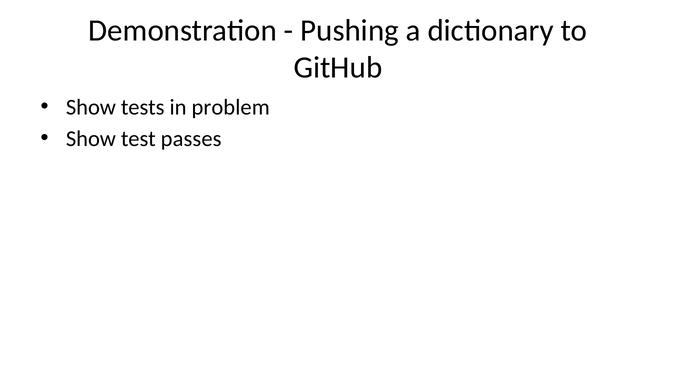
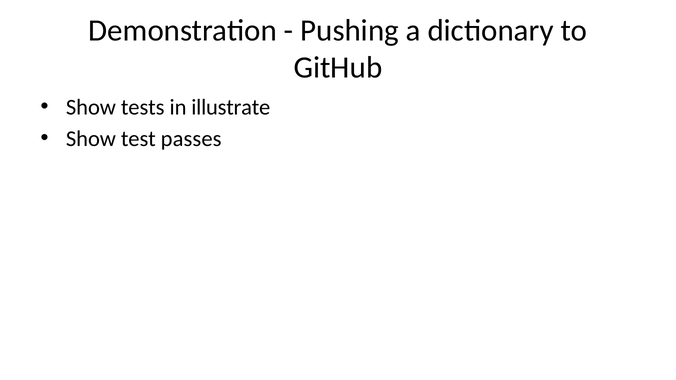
problem: problem -> illustrate (231, 107)
